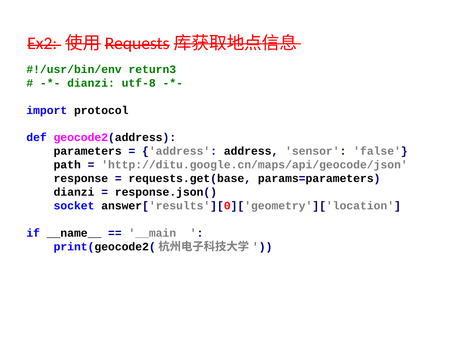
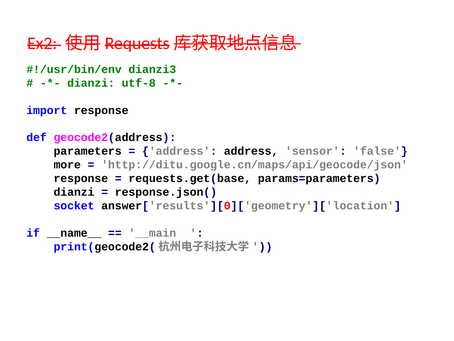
return3: return3 -> dianzi3 (152, 69)
import protocol: protocol -> response (101, 110)
path: path -> more (67, 165)
